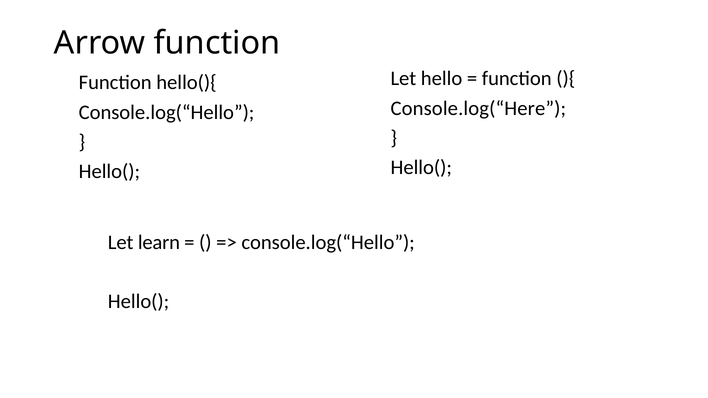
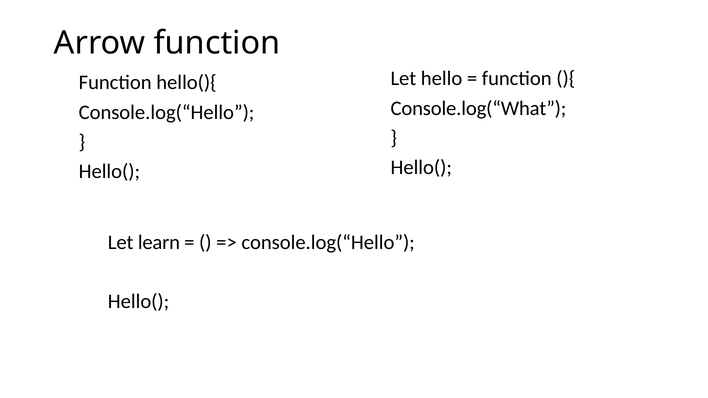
Console.log(“Here: Console.log(“Here -> Console.log(“What (478, 108)
